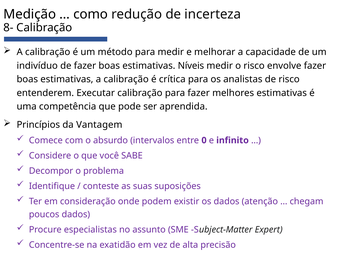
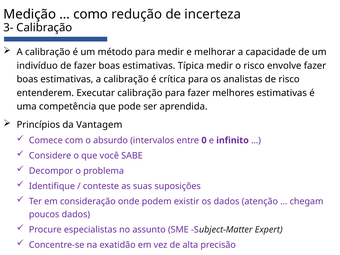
8-: 8- -> 3- (8, 28)
Níveis: Níveis -> Típica (191, 66)
